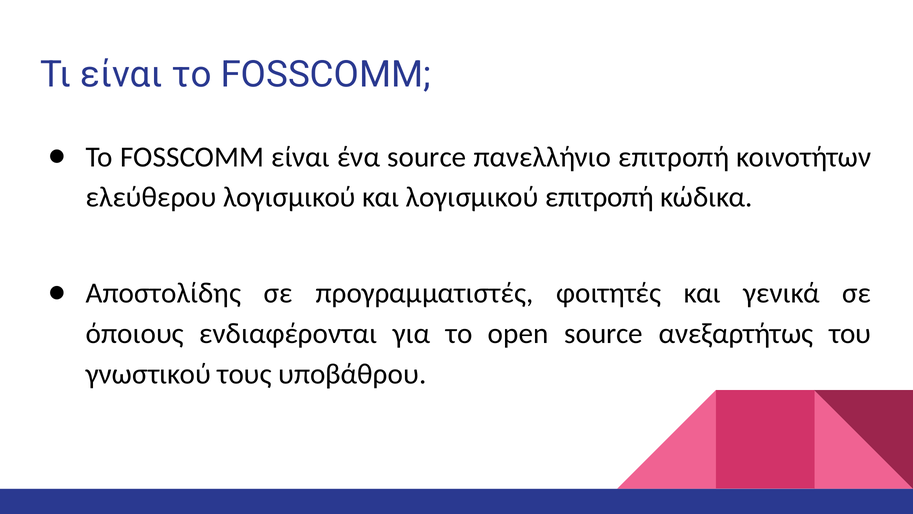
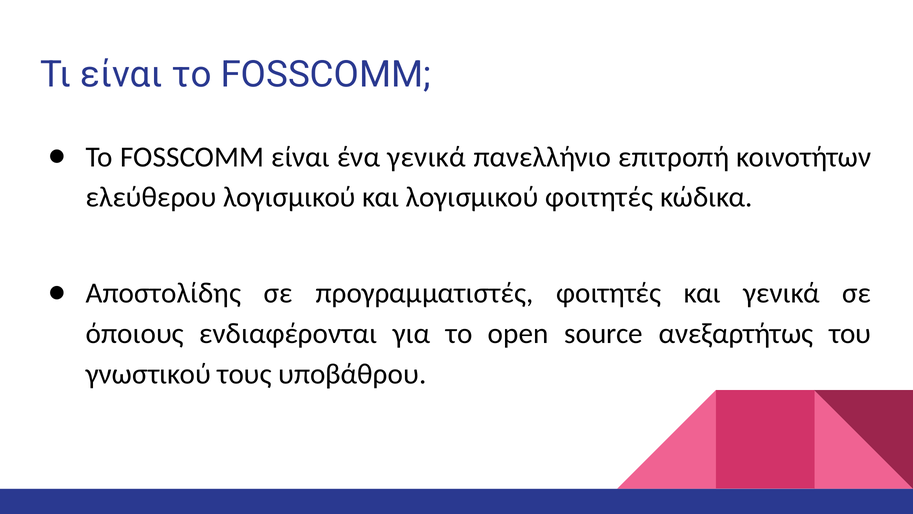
ένα source: source -> γενικά (427, 157)
λογισμικού επιτροπή: επιτροπή -> φοιτητές (599, 197)
